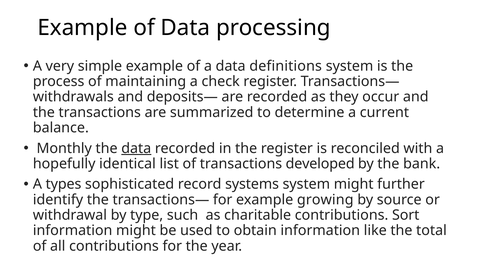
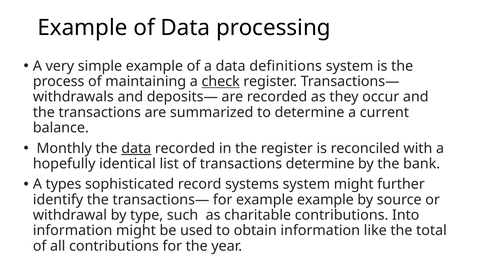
check underline: none -> present (221, 81)
transactions developed: developed -> determine (320, 164)
example growing: growing -> example (325, 199)
Sort: Sort -> Into (406, 215)
